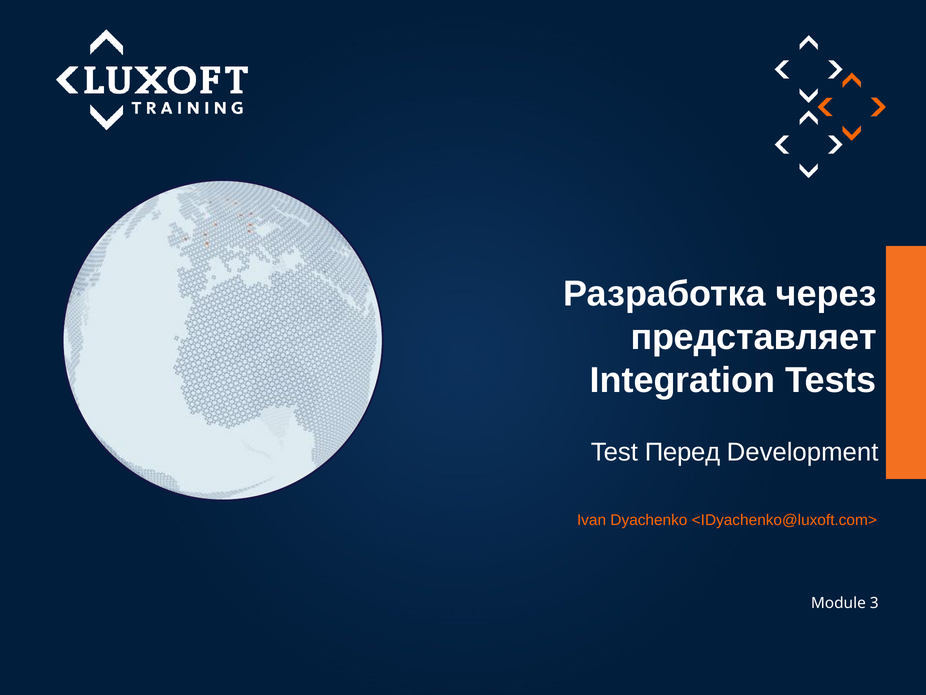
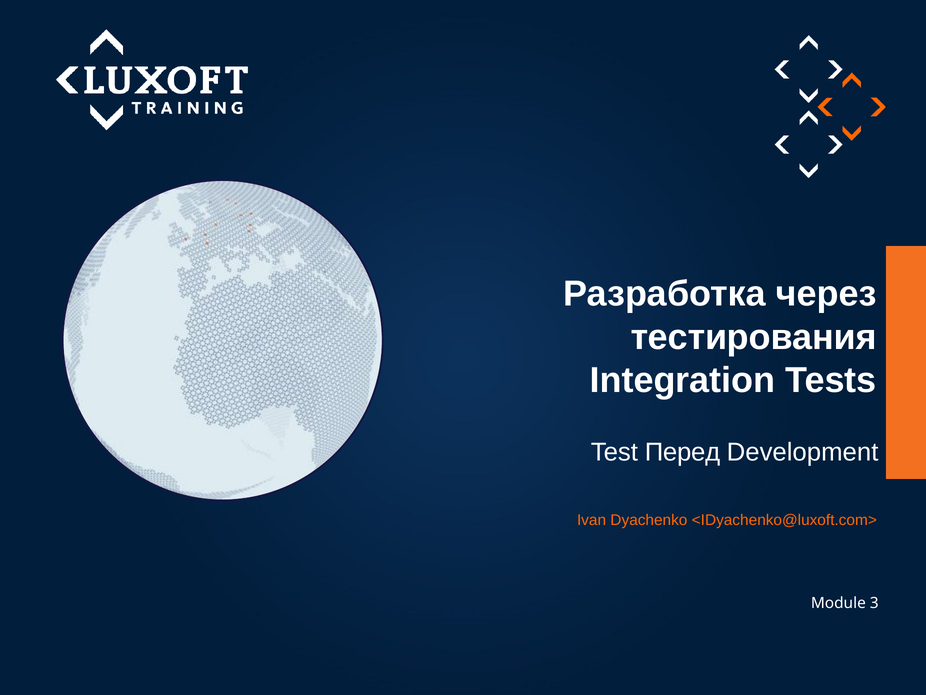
представляет: представляет -> тестирования (754, 337)
